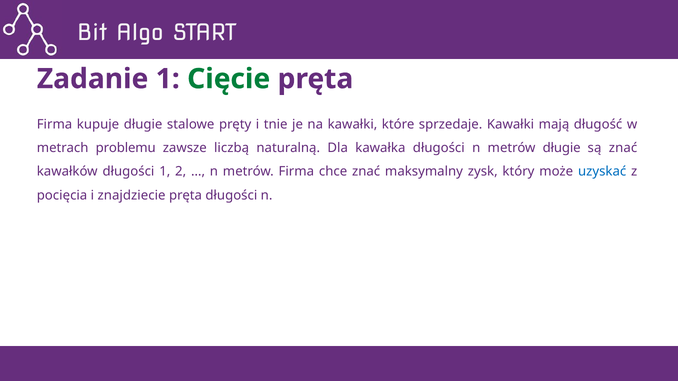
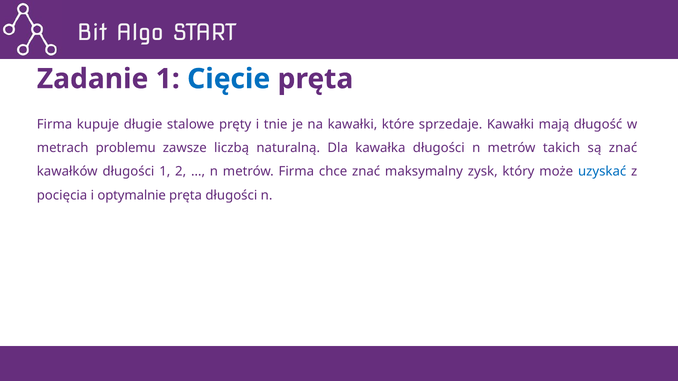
Cięcie colour: green -> blue (229, 79)
metrów długie: długie -> takich (562, 148)
znajdziecie: znajdziecie -> optymalnie (132, 195)
